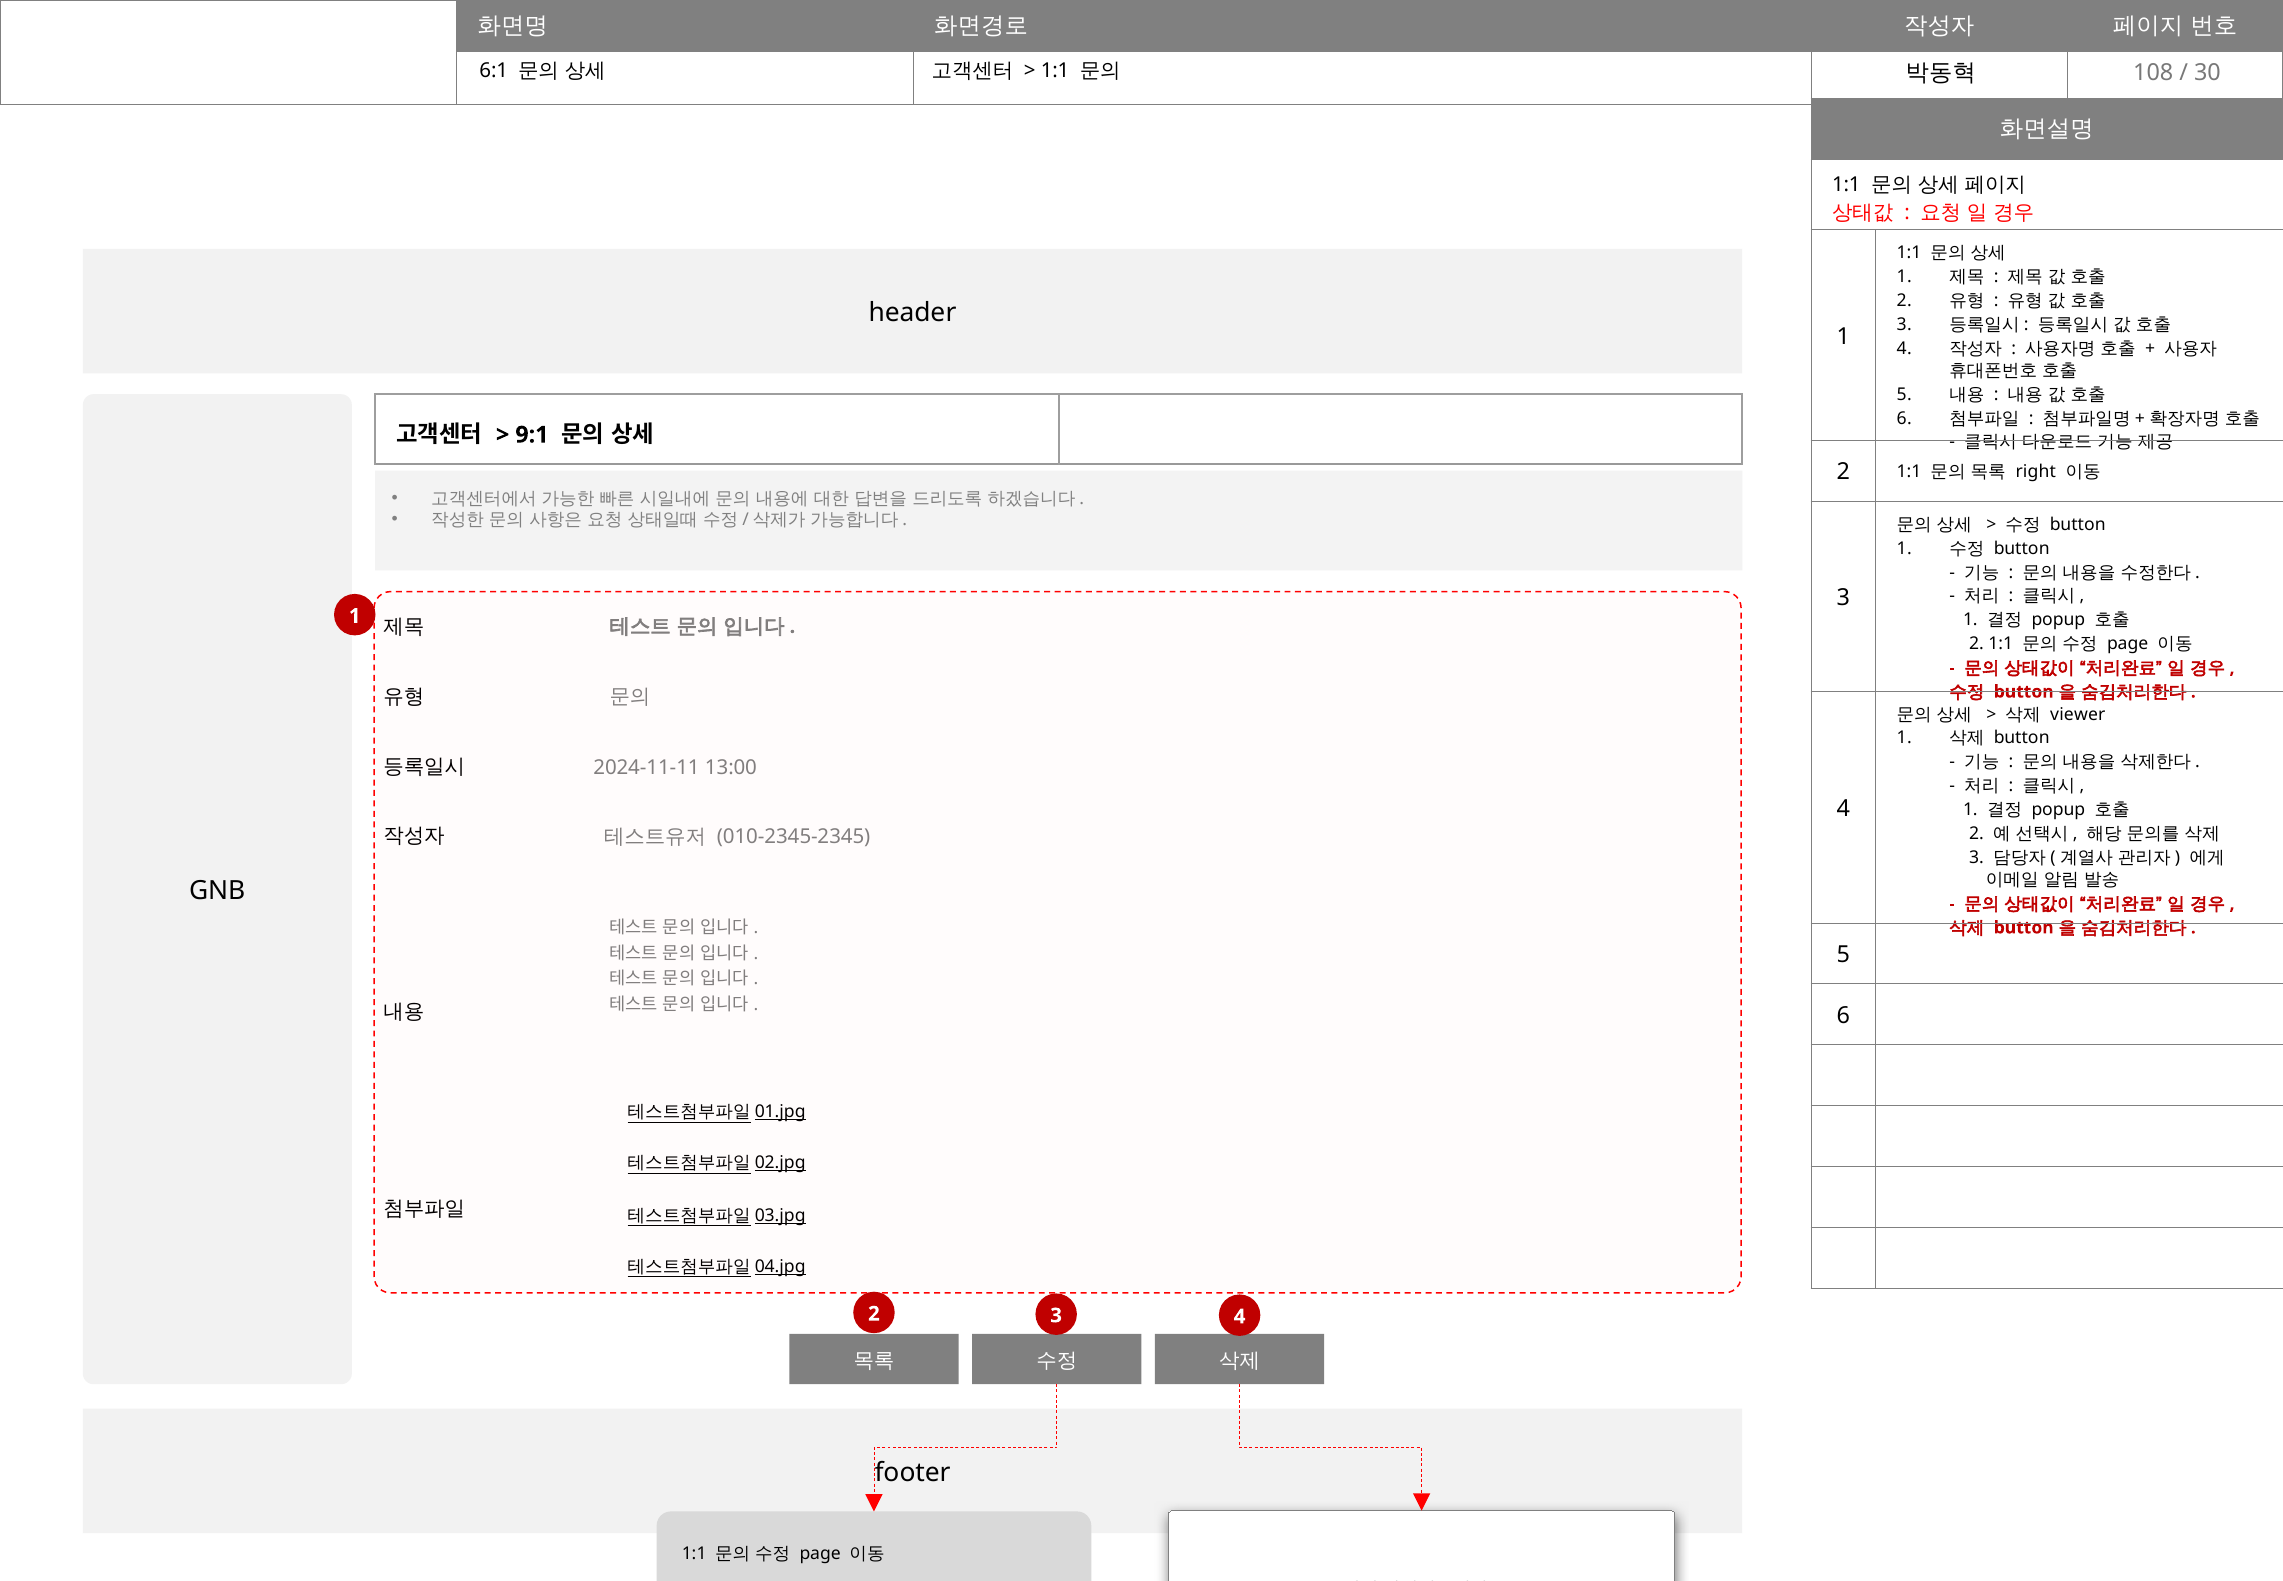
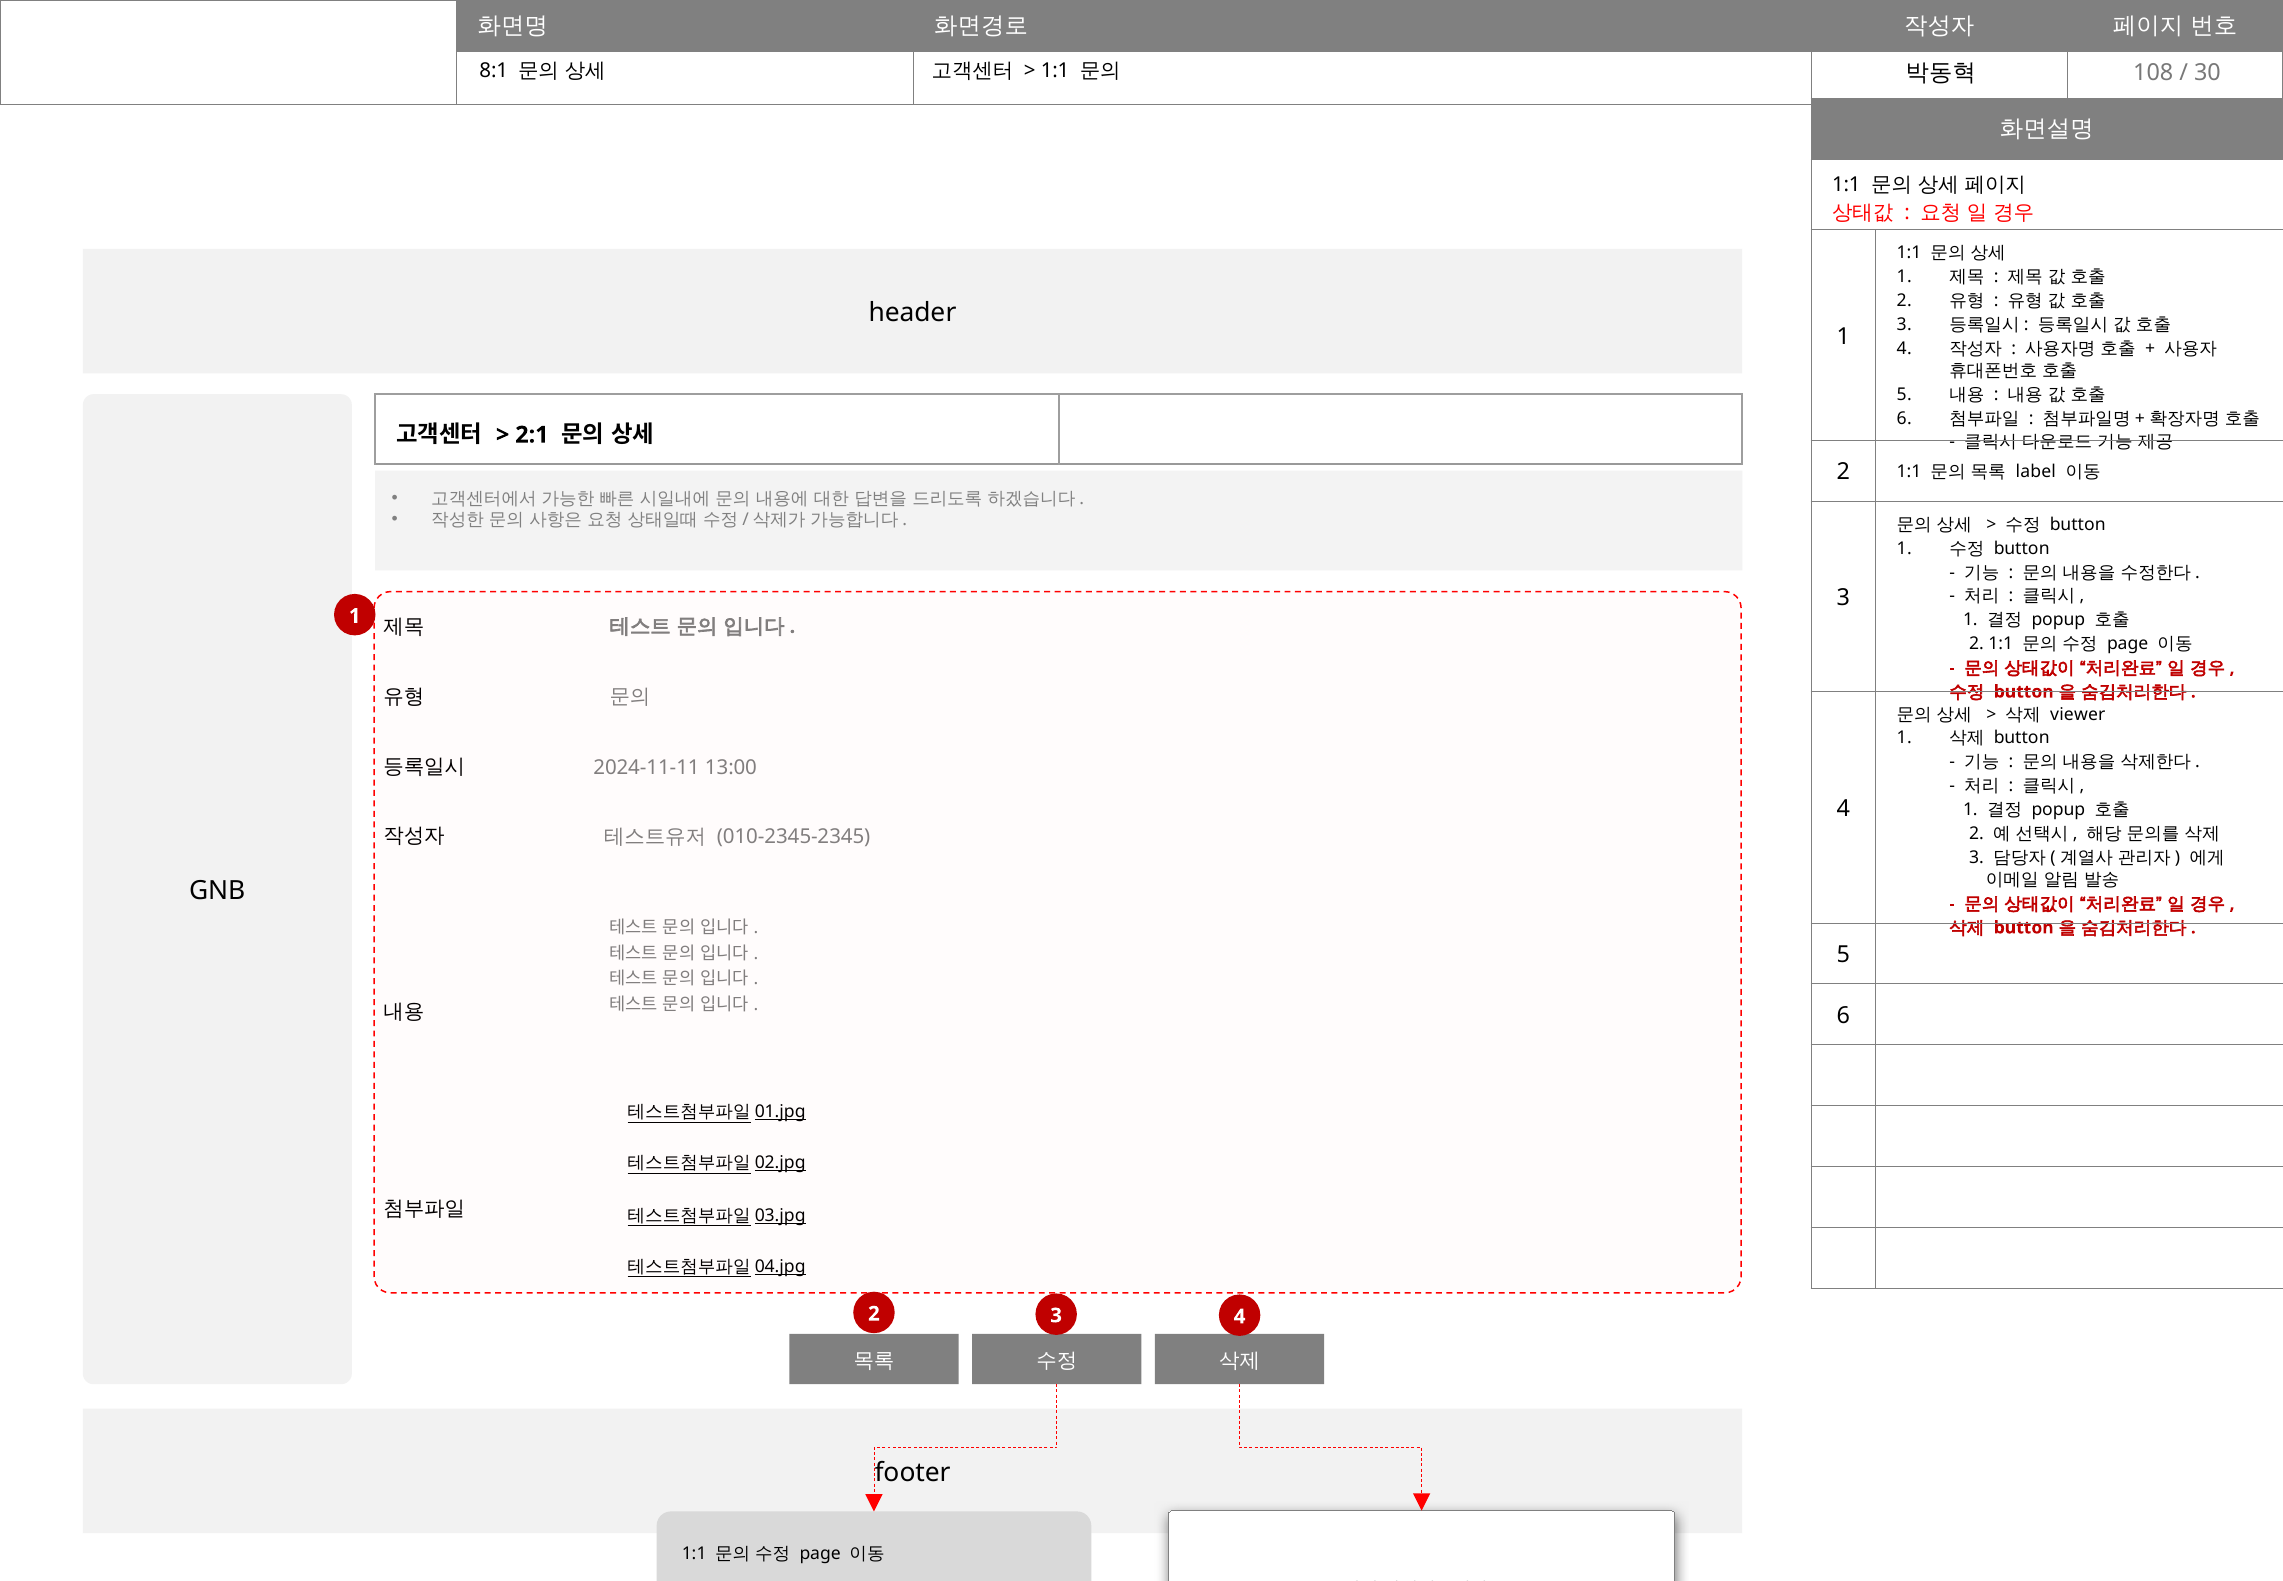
6:1: 6:1 -> 8:1 (494, 71)
9:1: 9:1 -> 2:1 (532, 435)
right: right -> label (2036, 471)
